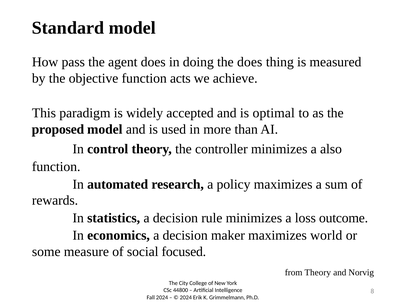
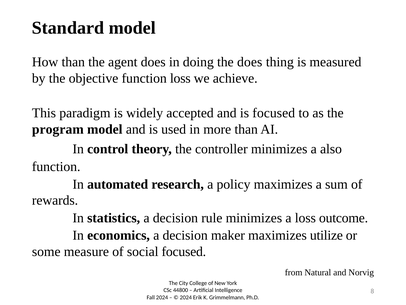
How pass: pass -> than (73, 62)
function acts: acts -> loss (180, 78)
is optimal: optimal -> focused (274, 113)
proposed: proposed -> program (58, 129)
world: world -> utilize (326, 235)
from Theory: Theory -> Natural (318, 272)
